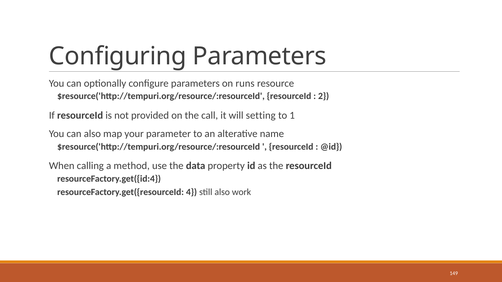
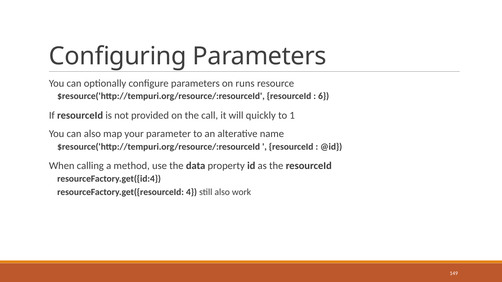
2: 2 -> 6 (324, 96)
setting: setting -> quickly (261, 115)
